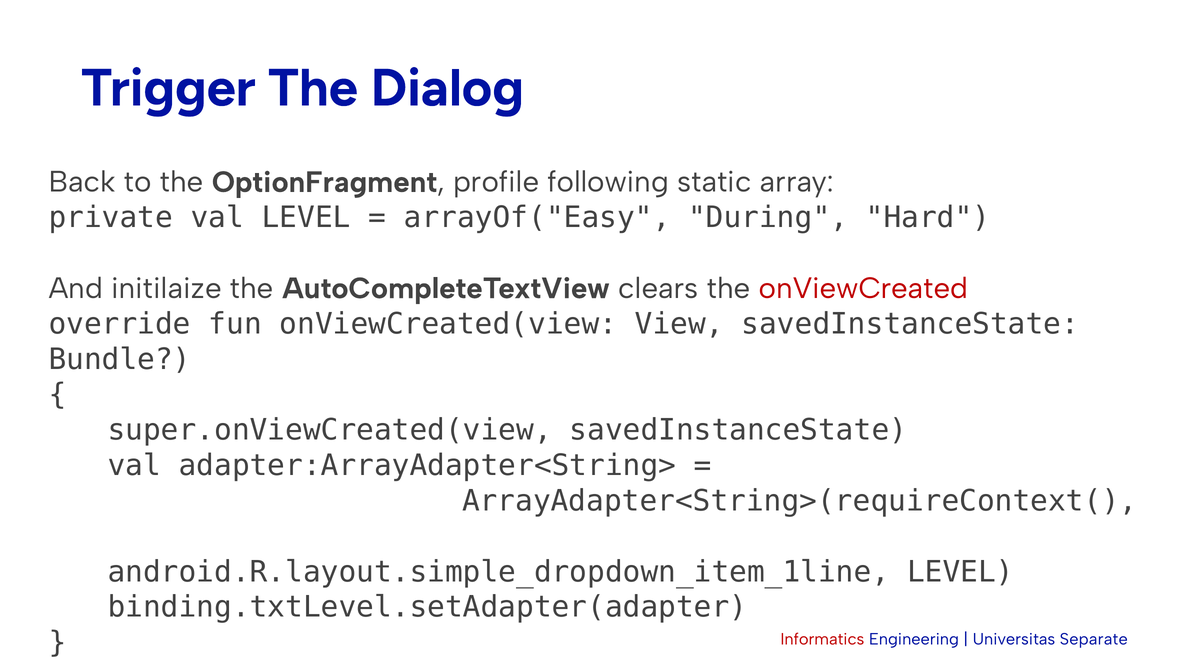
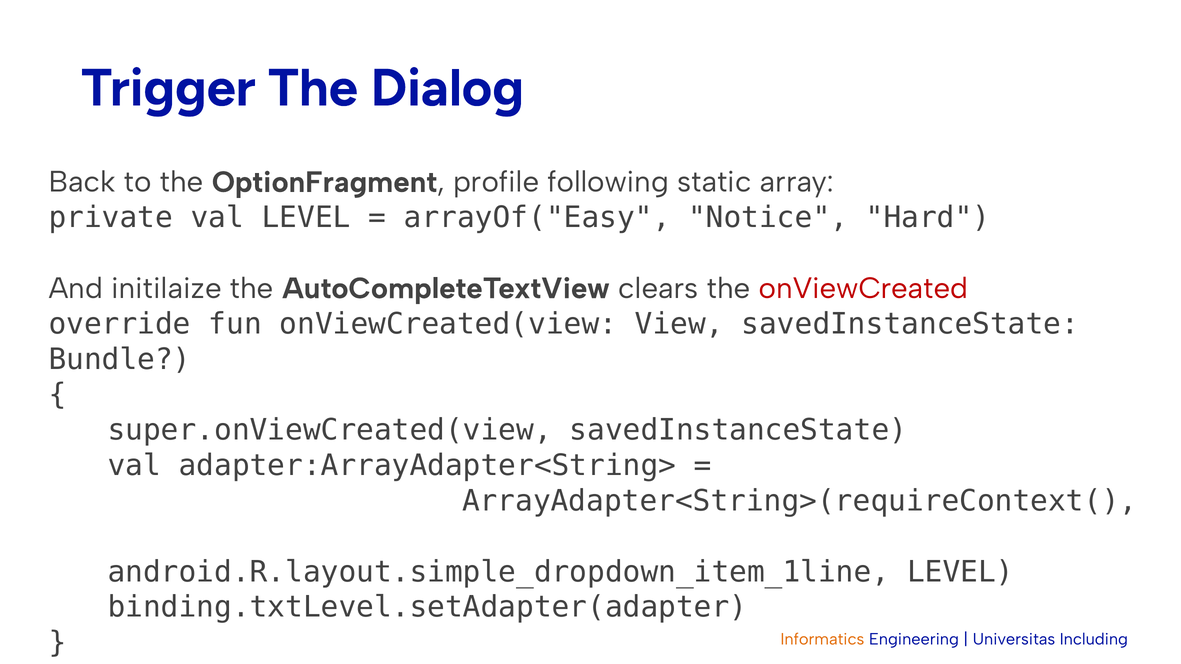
During: During -> Notice (768, 218)
Informatics colour: red -> orange (822, 640)
Separate: Separate -> Including (1094, 640)
